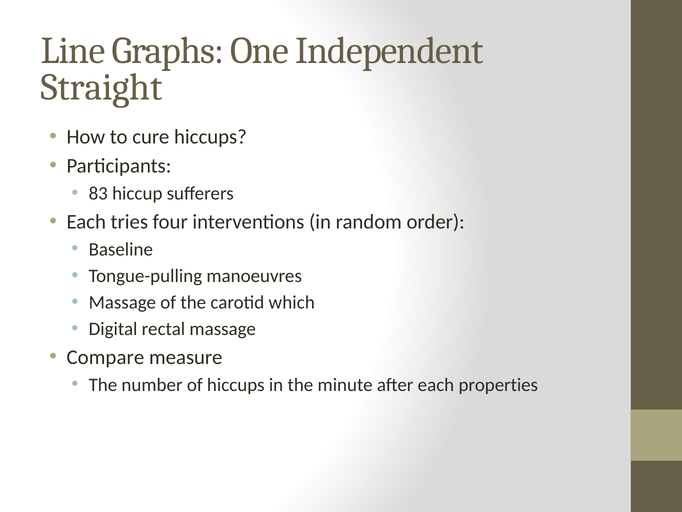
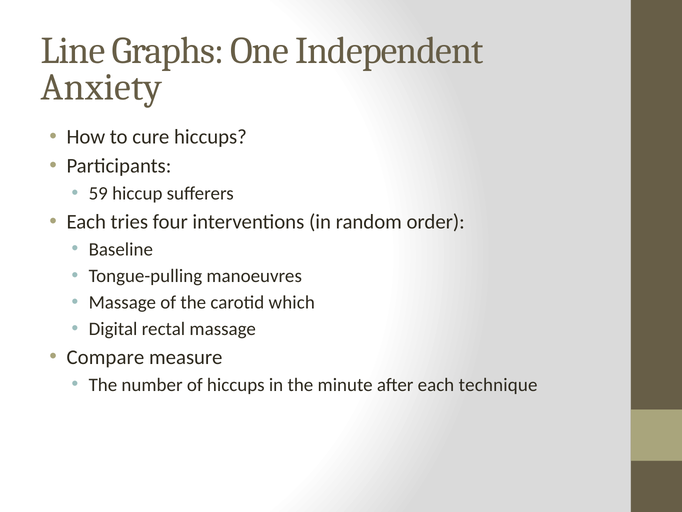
Straight: Straight -> Anxiety (101, 87)
83: 83 -> 59 (98, 193)
properties: properties -> technique (498, 384)
